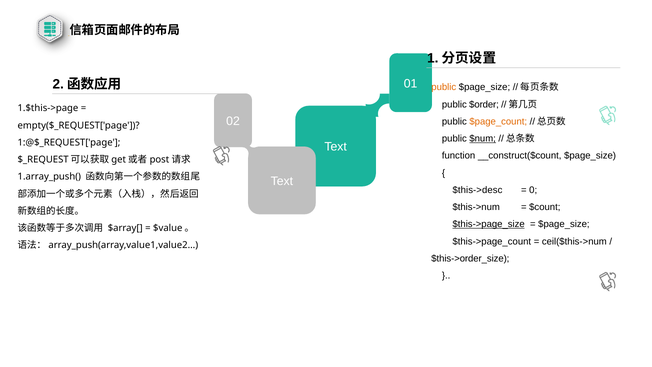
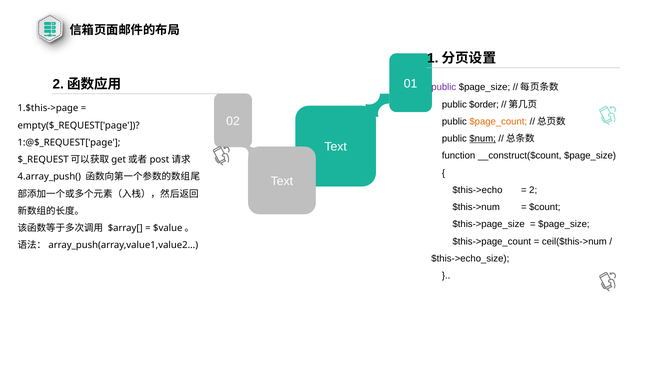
public colour: orange -> purple (444, 87)
1.array_push(: 1.array_push( -> 4.array_push( (49, 177)
$this->desc: $this->desc -> $this->echo (477, 190)
0: 0 -> 2 (533, 190)
$this->page_size underline: present -> none (489, 224)
$this->order_size: $this->order_size -> $this->echo_size (470, 258)
